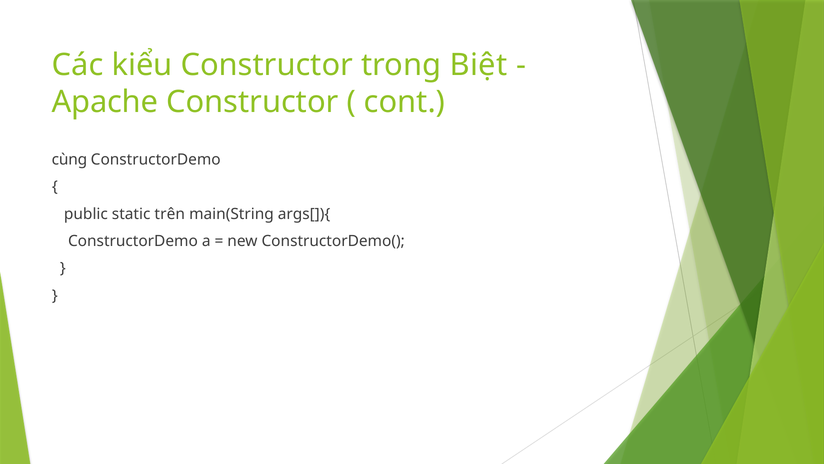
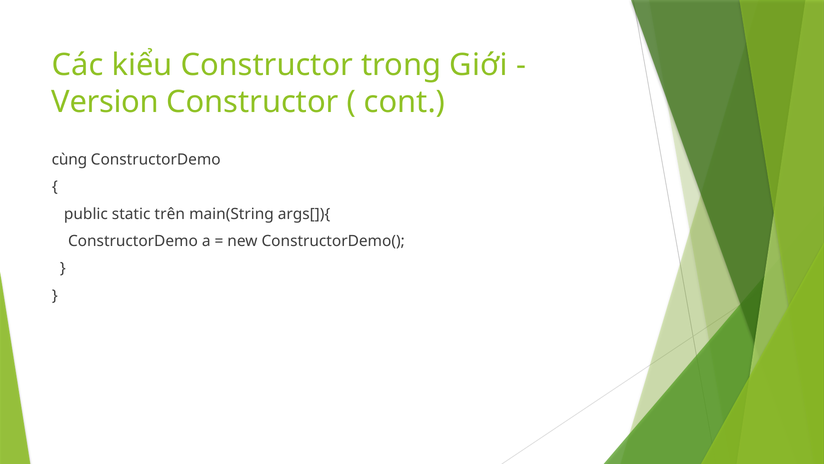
Biệt: Biệt -> Giới (478, 65)
Apache: Apache -> Version (105, 102)
